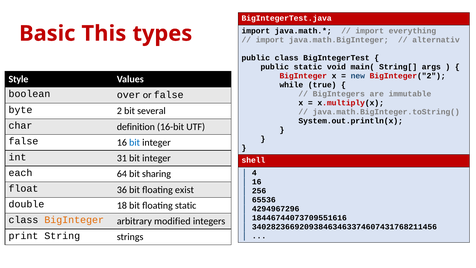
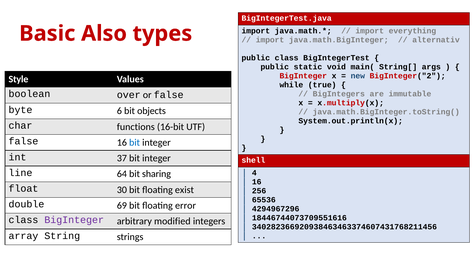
This: This -> Also (104, 33)
2: 2 -> 6 (119, 111)
several: several -> objects (152, 111)
definition: definition -> functions (136, 127)
31: 31 -> 37 (122, 158)
each: each -> line (20, 173)
36: 36 -> 30 (122, 190)
18: 18 -> 69 (122, 205)
floating static: static -> error (186, 205)
BigInteger colour: orange -> purple (74, 220)
print: print -> array (23, 236)
